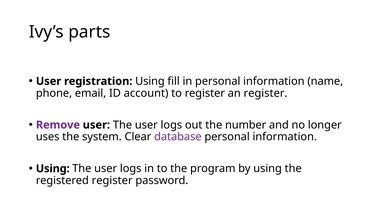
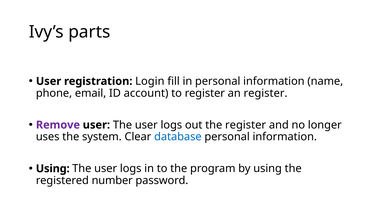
registration Using: Using -> Login (150, 81)
the number: number -> register (246, 125)
database colour: purple -> blue (178, 137)
registered register: register -> number (112, 180)
